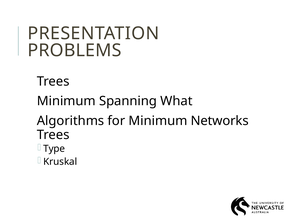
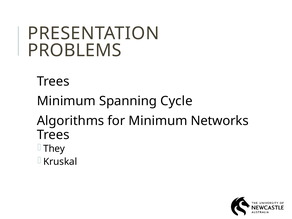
What: What -> Cycle (176, 101)
Type: Type -> They (54, 149)
